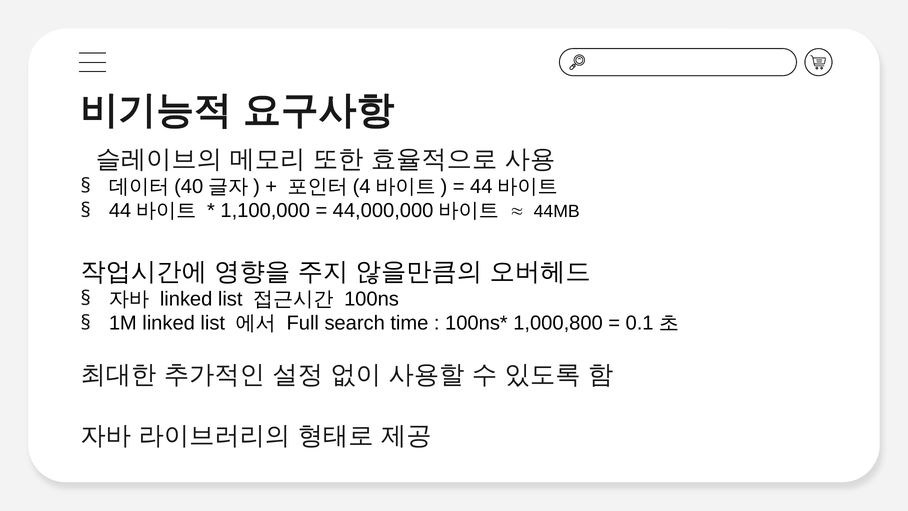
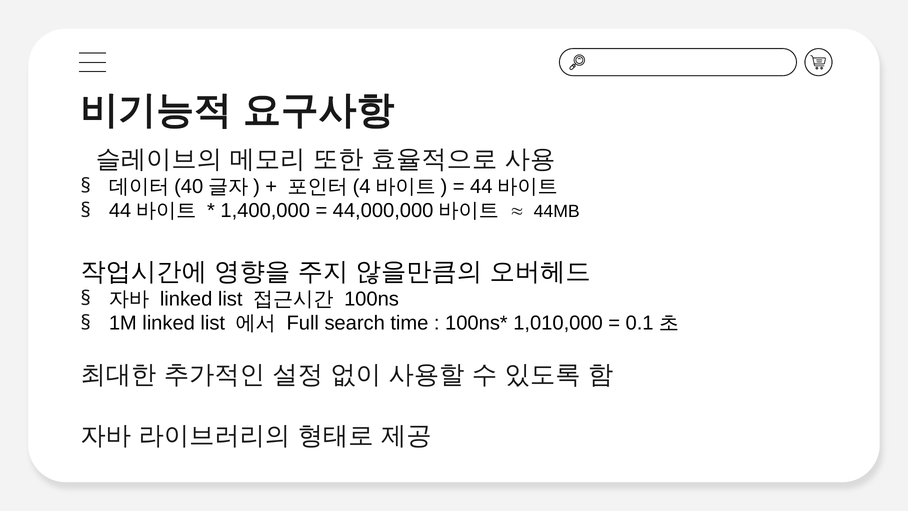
1,100,000: 1,100,000 -> 1,400,000 (265, 211)
1,000,800: 1,000,800 -> 1,010,000 (558, 323)
